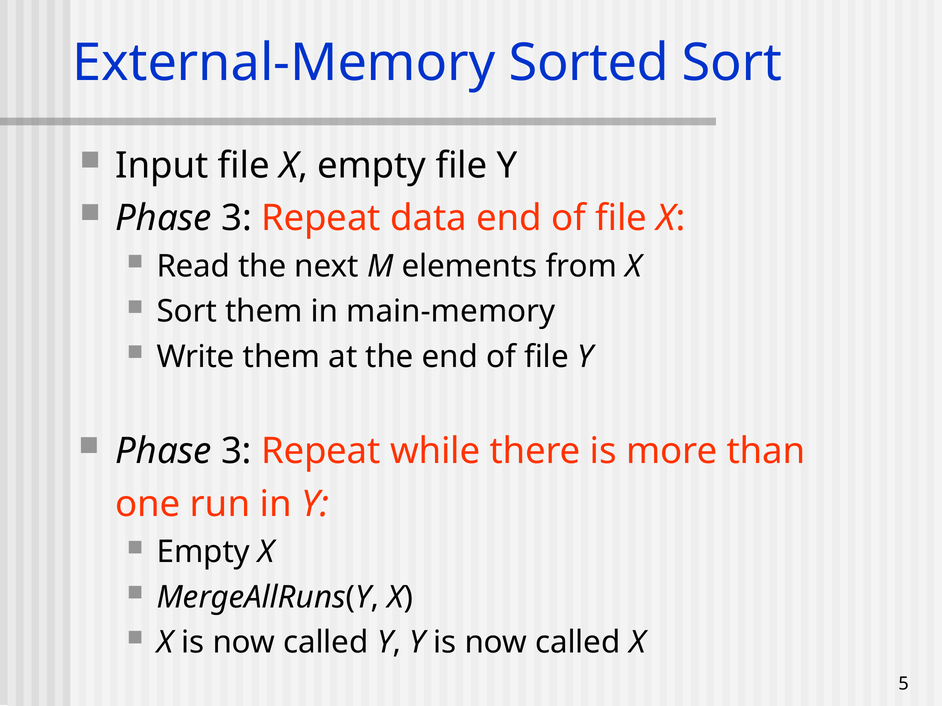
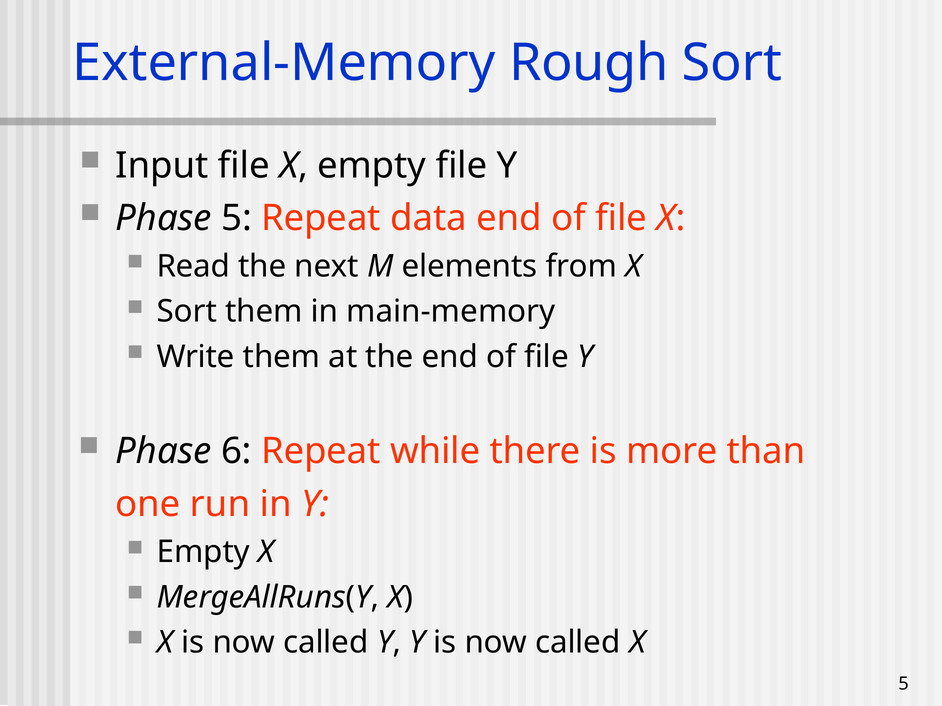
Sorted: Sorted -> Rough (589, 63)
3: 3 -> 5 (237, 218)
3: 3 -> 6 (236, 452)
